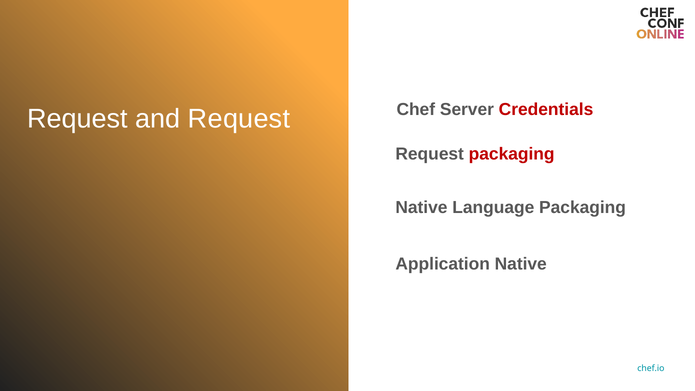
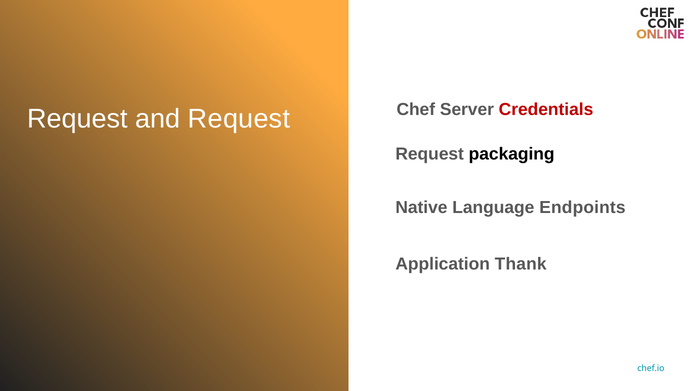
packaging colour: red -> black (512, 154)
Language Packaging: Packaging -> Endpoints (582, 208)
Application Native: Native -> Thank (521, 264)
